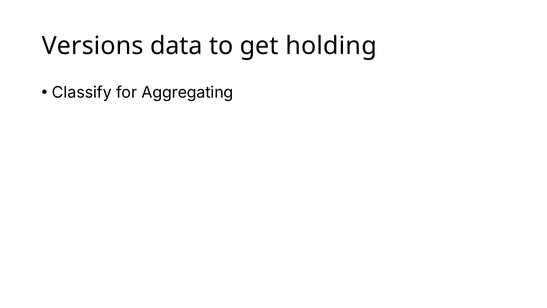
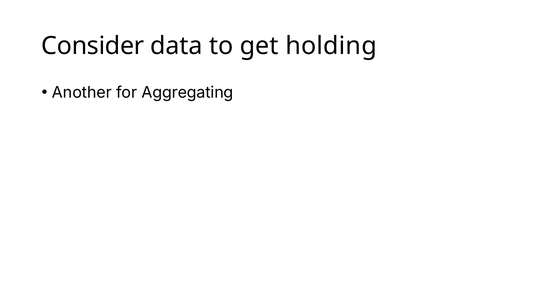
Versions: Versions -> Consider (93, 46)
Classify: Classify -> Another (82, 92)
